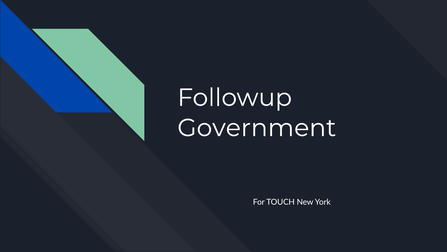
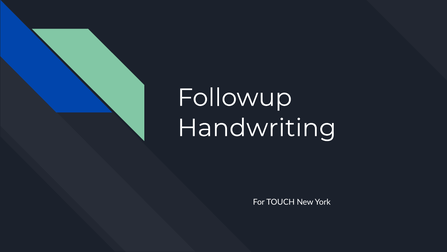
Government: Government -> Handwriting (257, 128)
